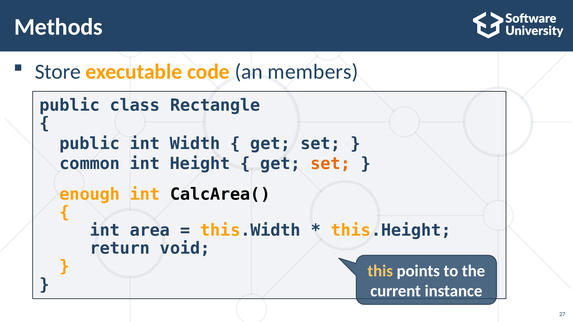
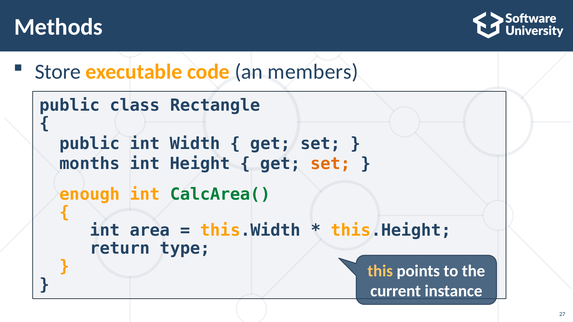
common: common -> months (90, 164)
CalcArea( colour: black -> green (220, 195)
void: void -> type (185, 249)
